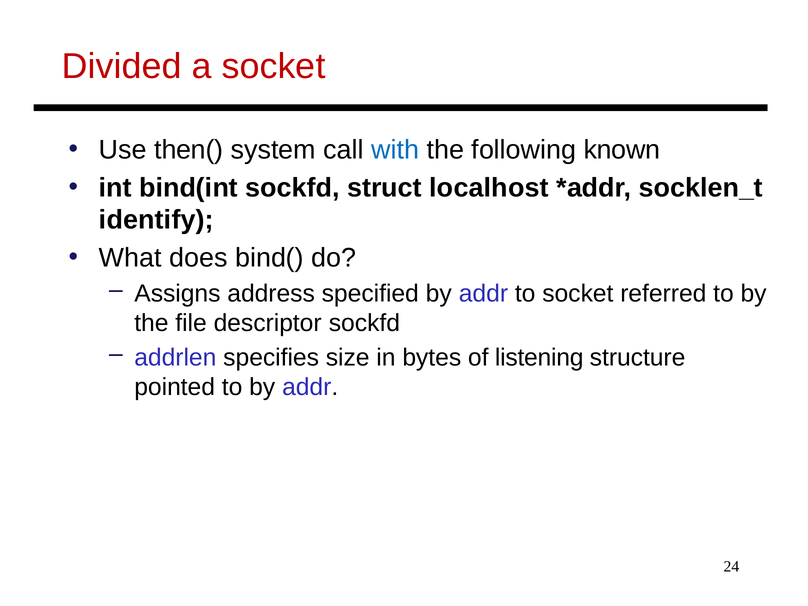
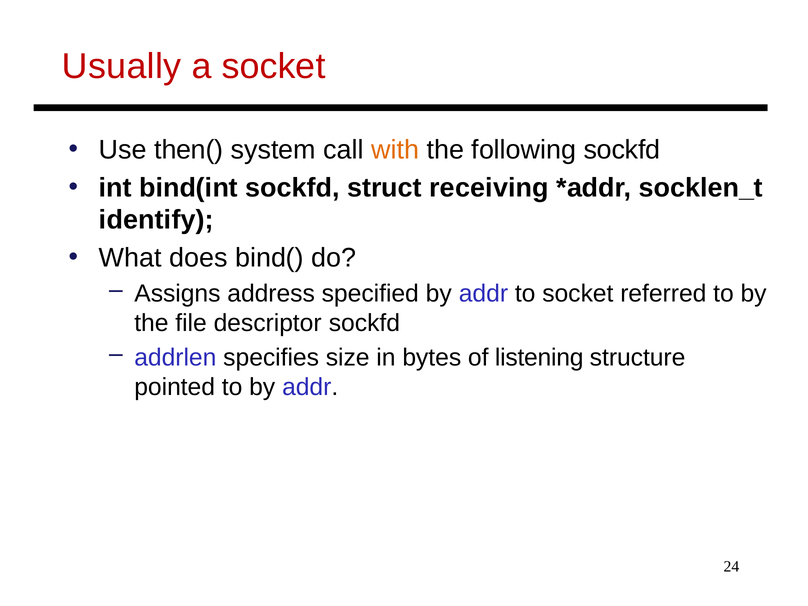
Divided: Divided -> Usually (122, 66)
with colour: blue -> orange (395, 150)
following known: known -> sockfd (622, 150)
localhost: localhost -> receiving (489, 188)
